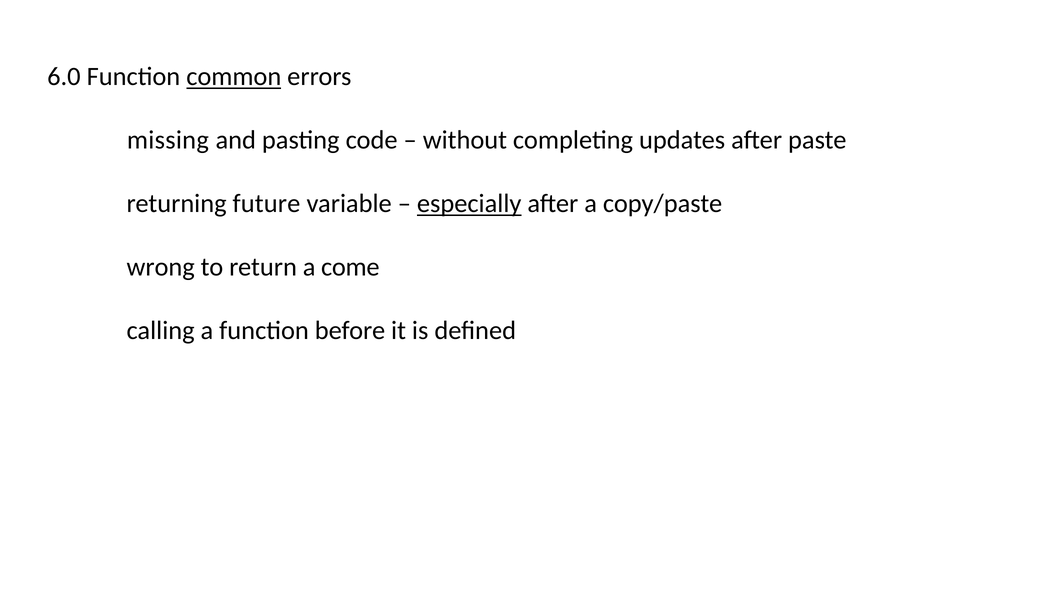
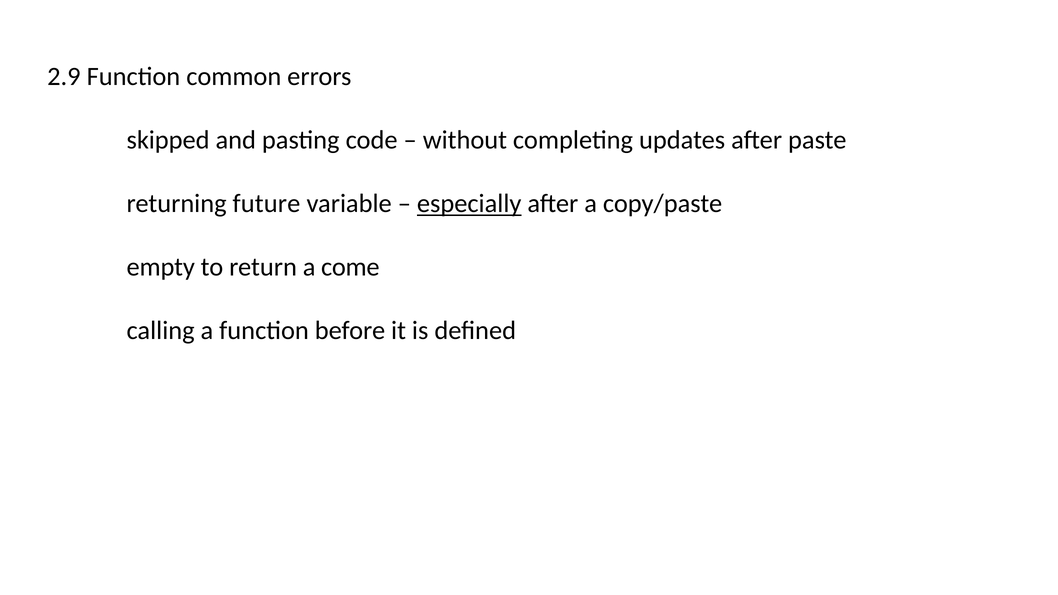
6.0: 6.0 -> 2.9 (64, 77)
common underline: present -> none (234, 77)
missing: missing -> skipped (168, 140)
wrong: wrong -> empty (161, 267)
